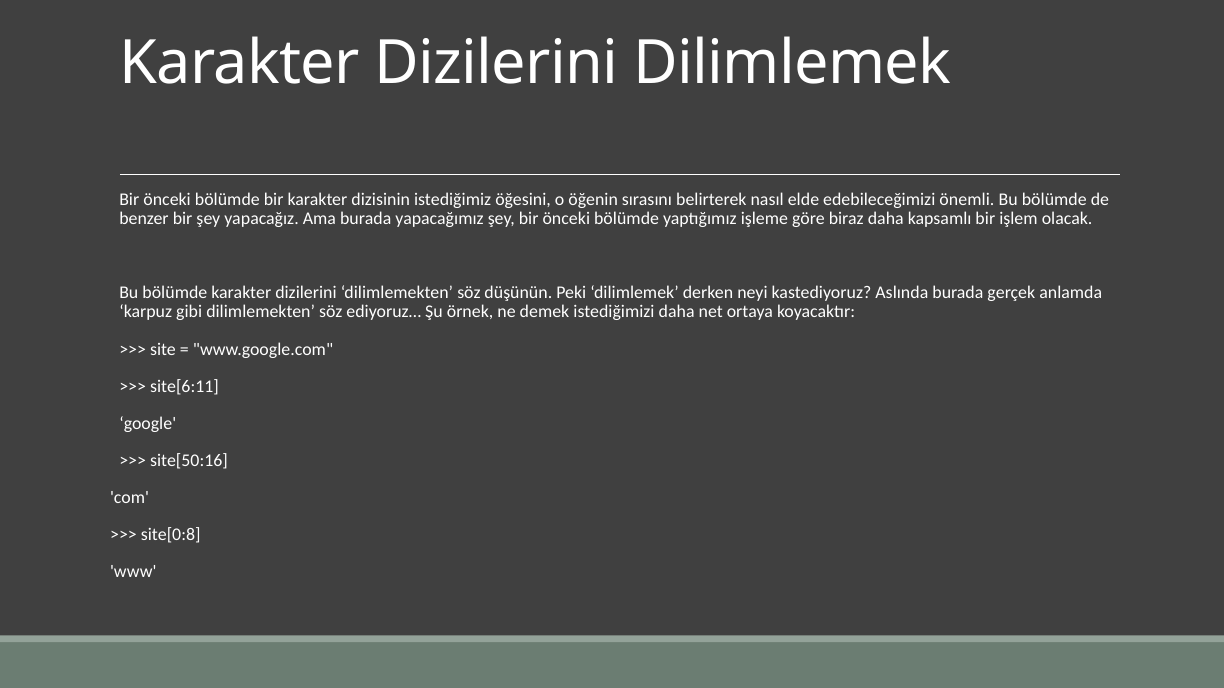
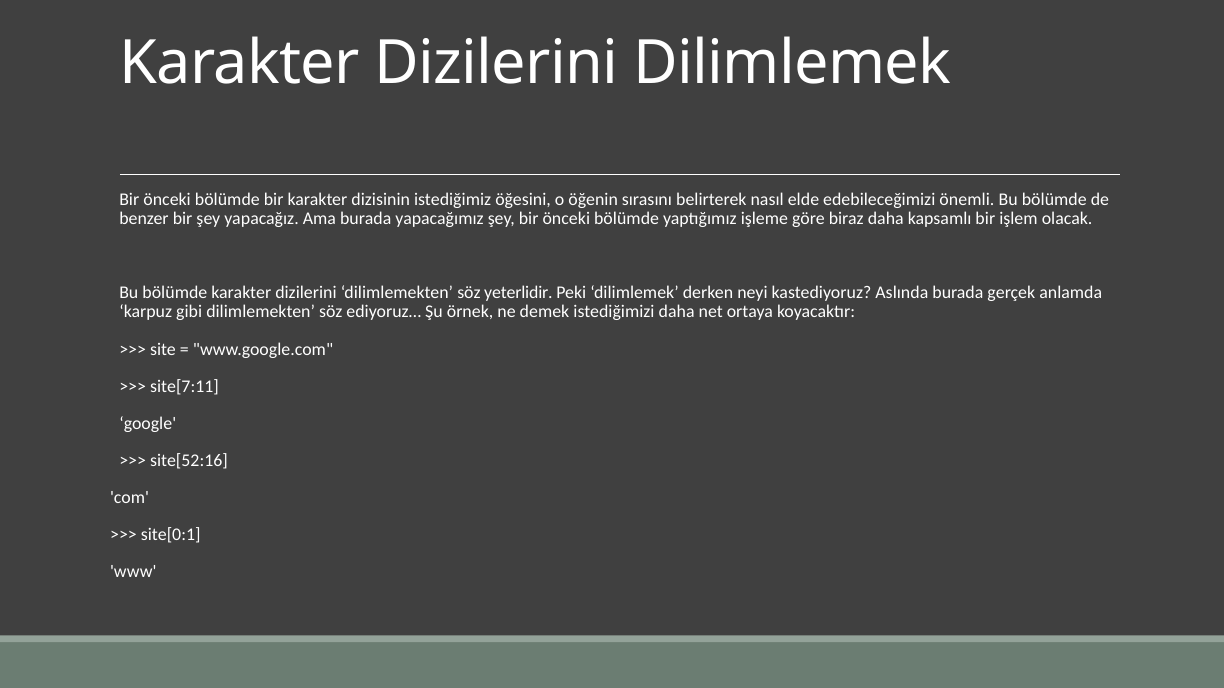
düşünün: düşünün -> yeterlidir (518, 293)
site[6:11: site[6:11 -> site[7:11 (184, 387)
site[50:16: site[50:16 -> site[52:16 (189, 461)
site[0:8: site[0:8 -> site[0:1 (171, 535)
